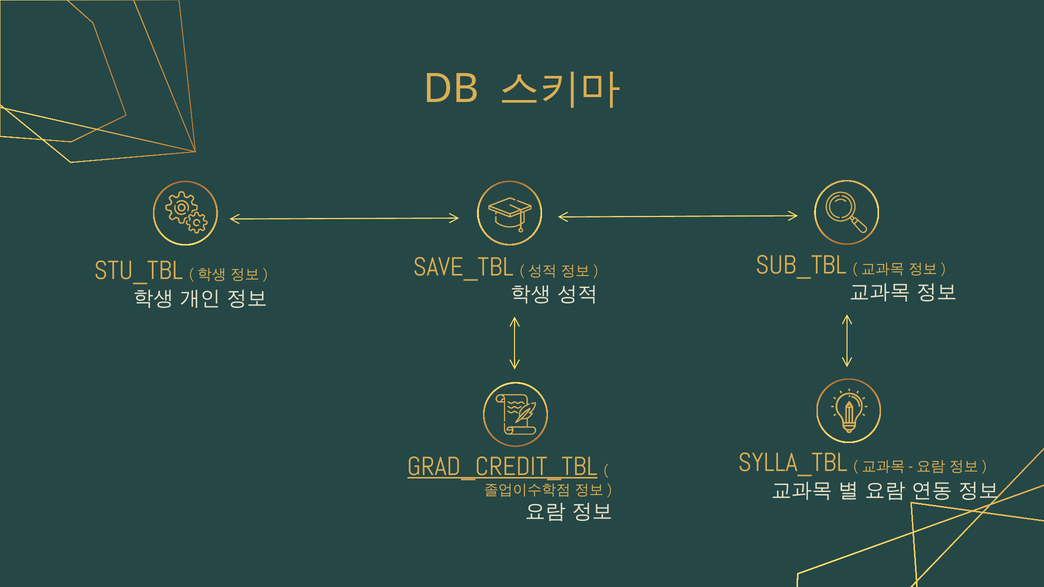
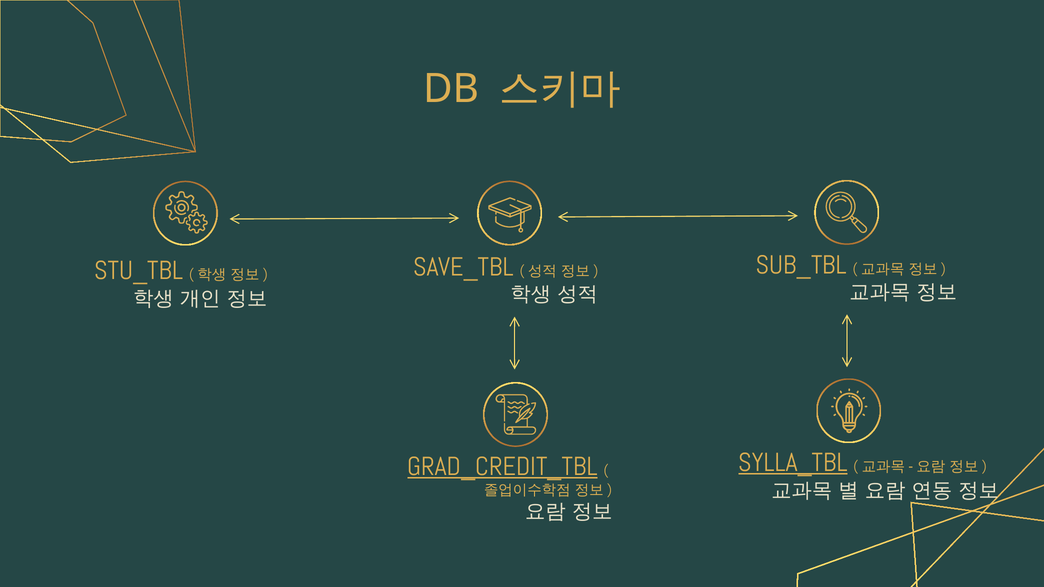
SYLLA_TBL underline: none -> present (793, 463)
